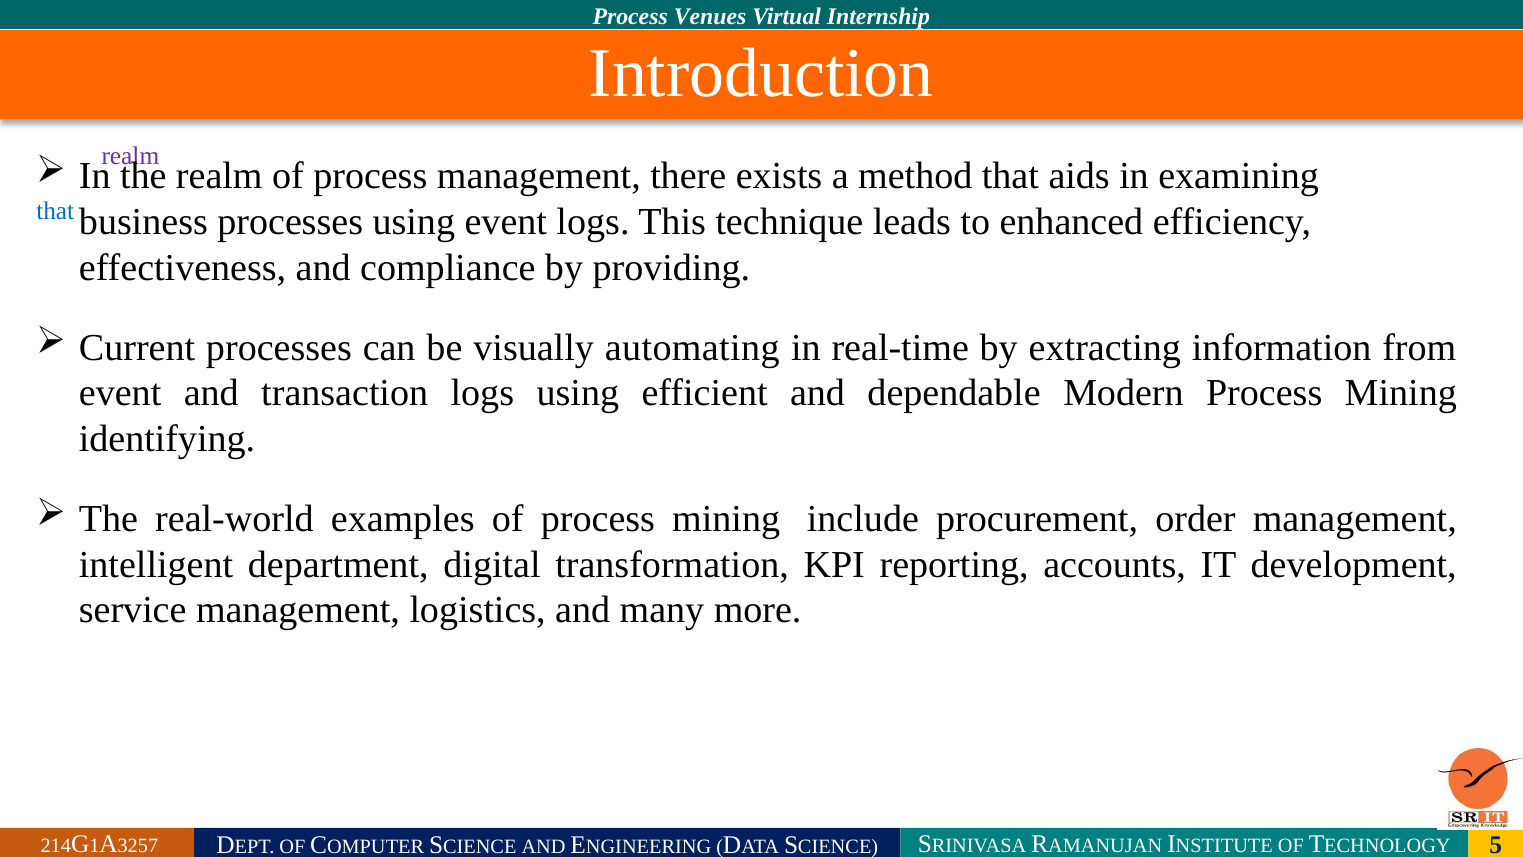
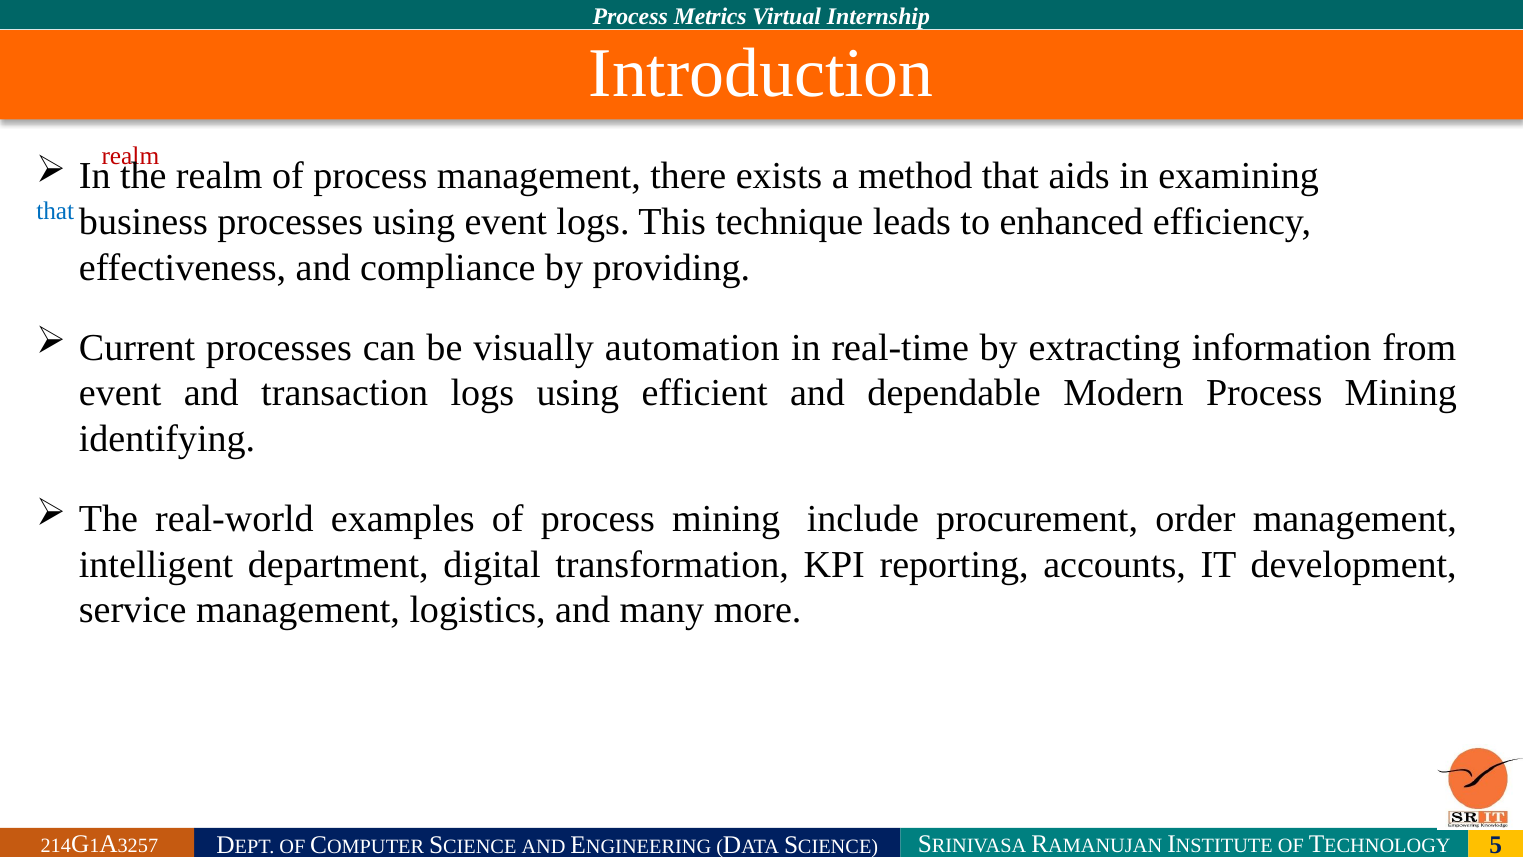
Venues: Venues -> Metrics (710, 16)
realm colour: purple -> red (130, 156)
automating: automating -> automation (692, 347)
